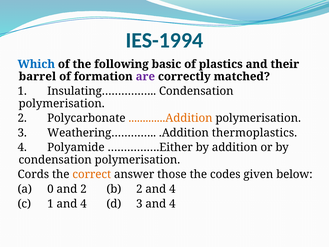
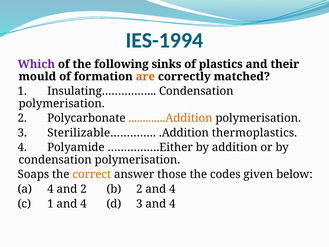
Which colour: blue -> purple (36, 64)
basic: basic -> sinks (166, 64)
barrel: barrel -> mould (37, 76)
are colour: purple -> orange (145, 76)
Weathering…………: Weathering………… -> Sterilizable………… (102, 133)
Cords: Cords -> Soaps (33, 174)
a 0: 0 -> 4 (50, 189)
